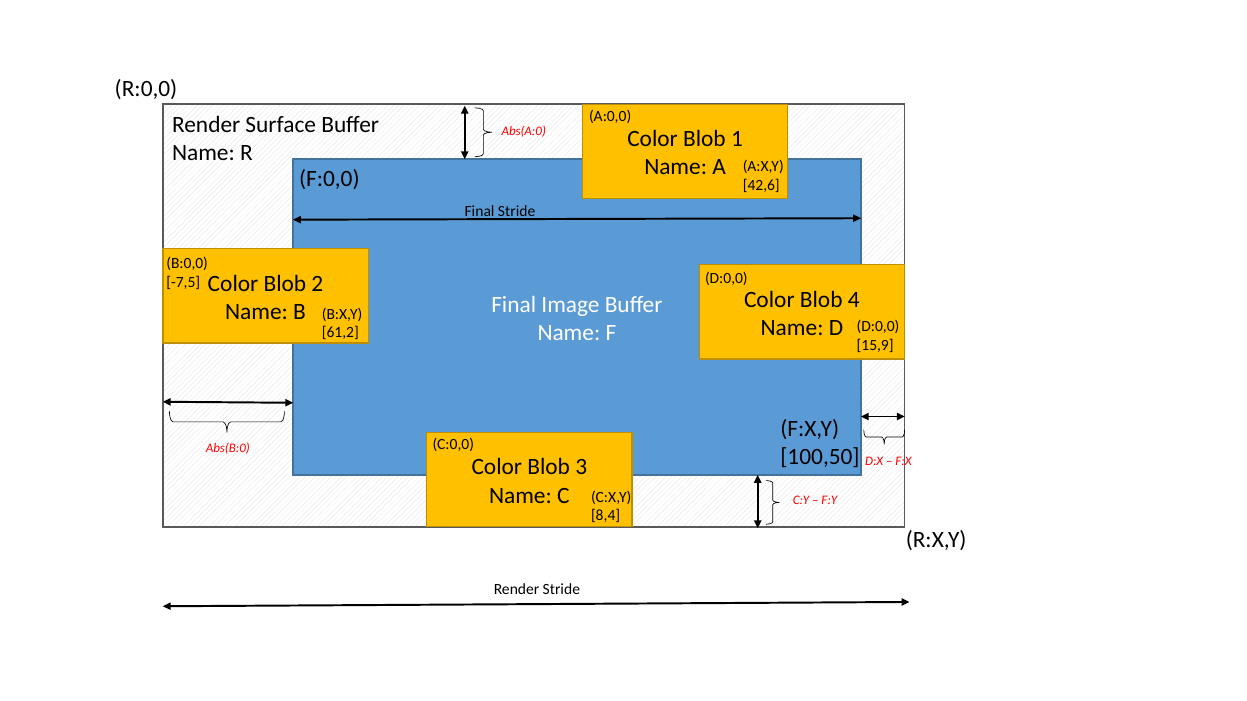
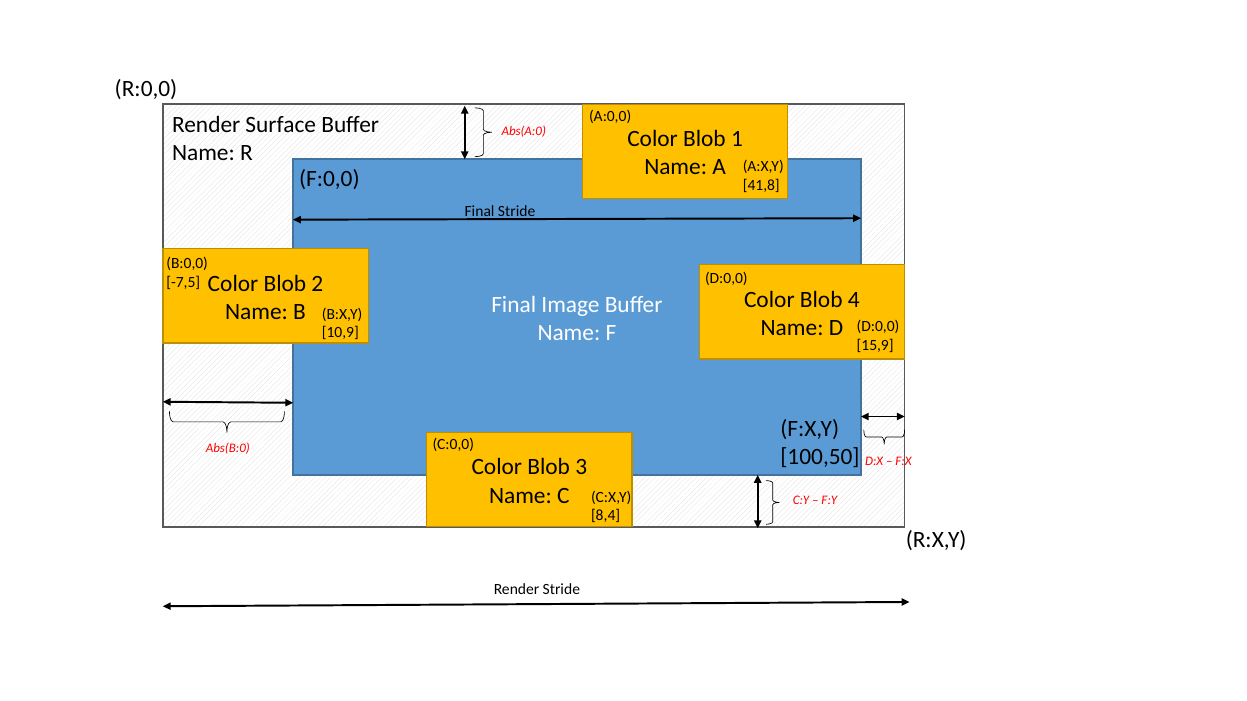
42,6: 42,6 -> 41,8 (761, 185)
61,2: 61,2 -> 10,9 (340, 333)
